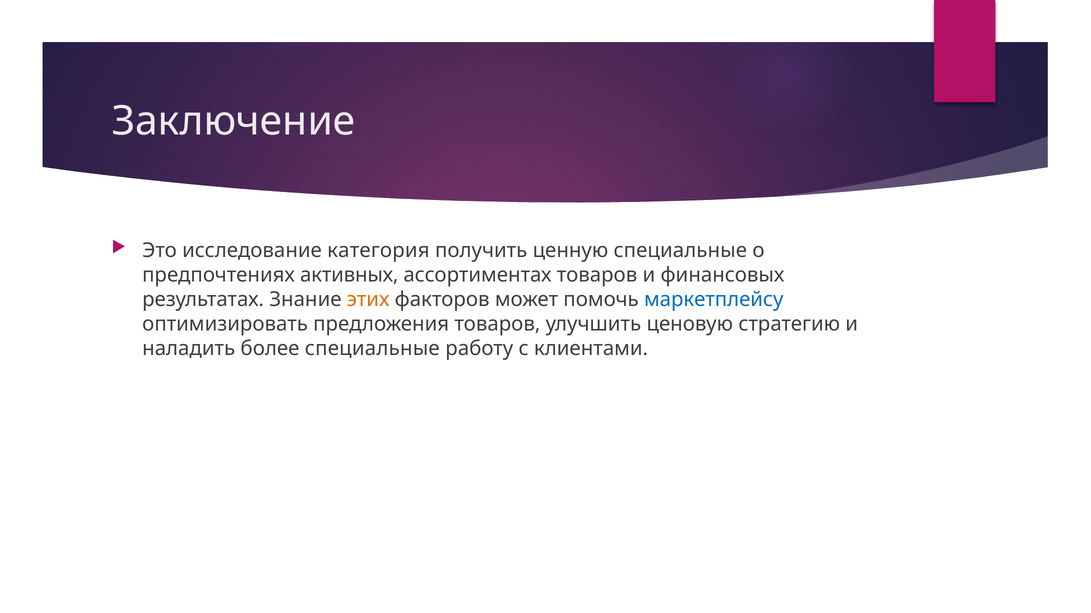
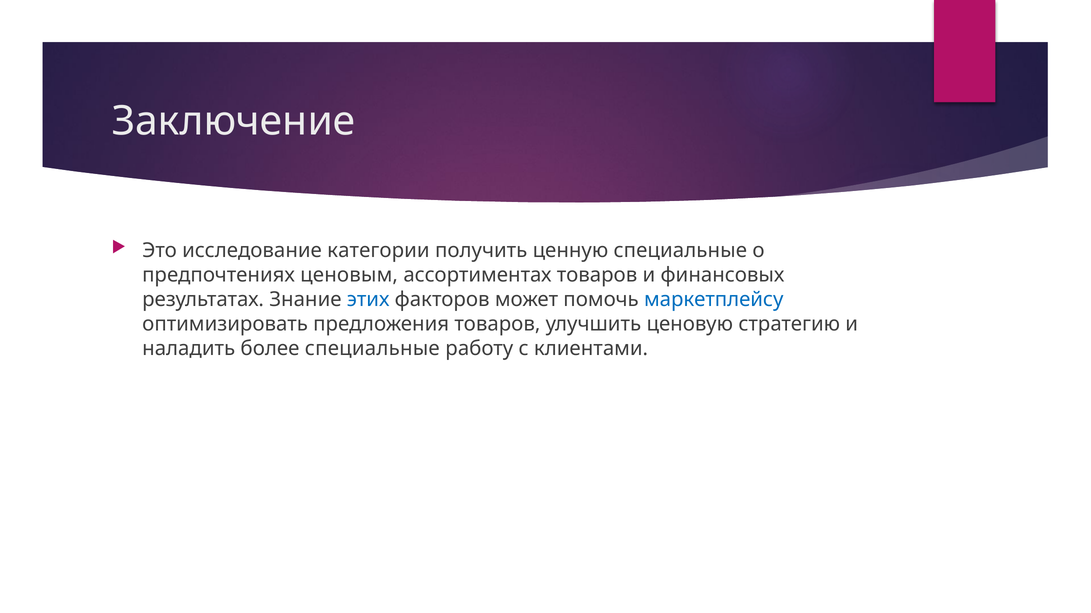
категория: категория -> категории (378, 251)
активных: активных -> ценовым (349, 275)
этих colour: orange -> blue (368, 300)
